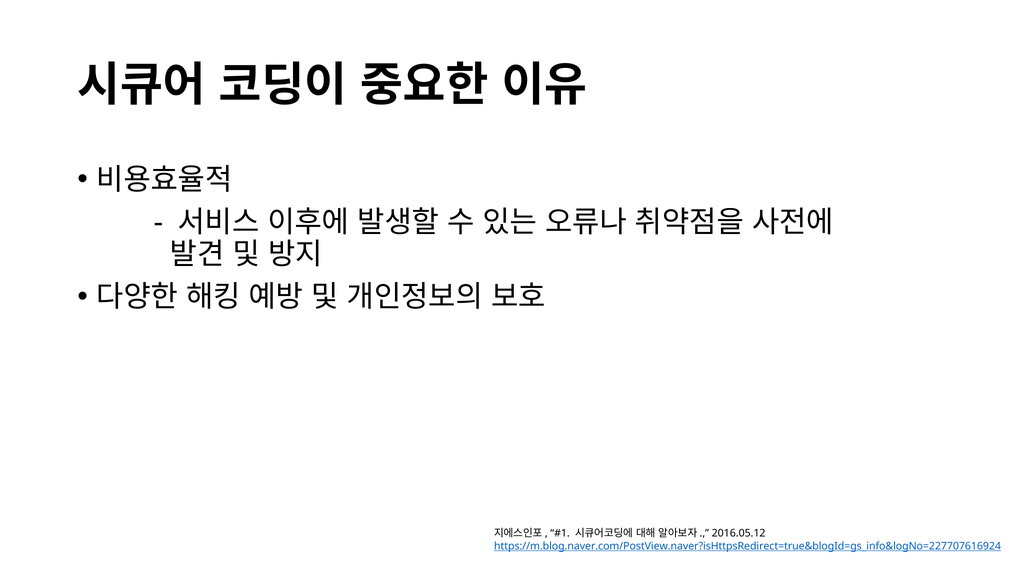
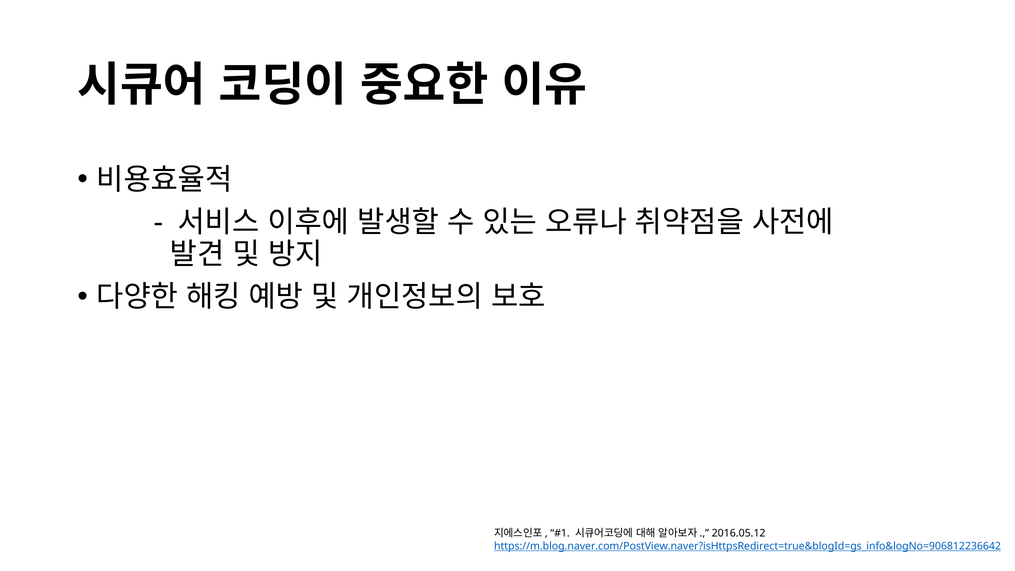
https://m.blog.naver.com/PostView.naver?isHttpsRedirect=true&blogId=gs_info&logNo=227707616924: https://m.blog.naver.com/PostView.naver?isHttpsRedirect=true&blogId=gs_info&logNo=227707616924 -> https://m.blog.naver.com/PostView.naver?isHttpsRedirect=true&blogId=gs_info&logNo=906812236642 (748, 546)
